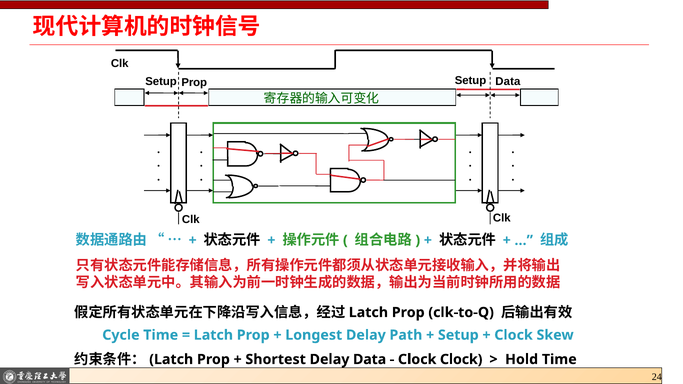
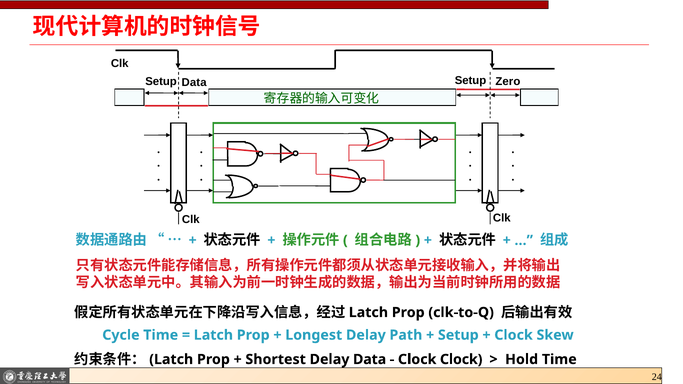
Setup Data: Data -> Zero (508, 82)
Setup Prop: Prop -> Data (194, 83)
